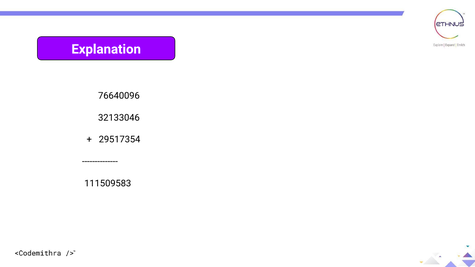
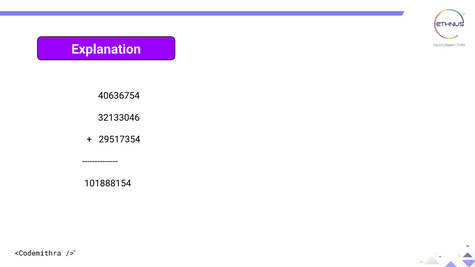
76640096: 76640096 -> 40636754 (119, 96)
111509583: 111509583 -> 101888154 (108, 183)
